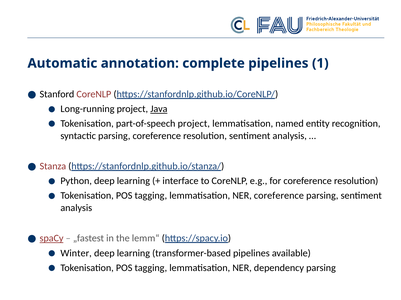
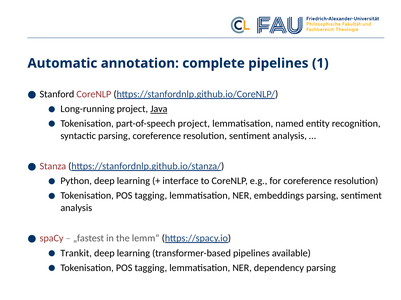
NER coreference: coreference -> embeddings (279, 196)
spaCy underline: present -> none (52, 239)
Winter: Winter -> Trankit (76, 254)
